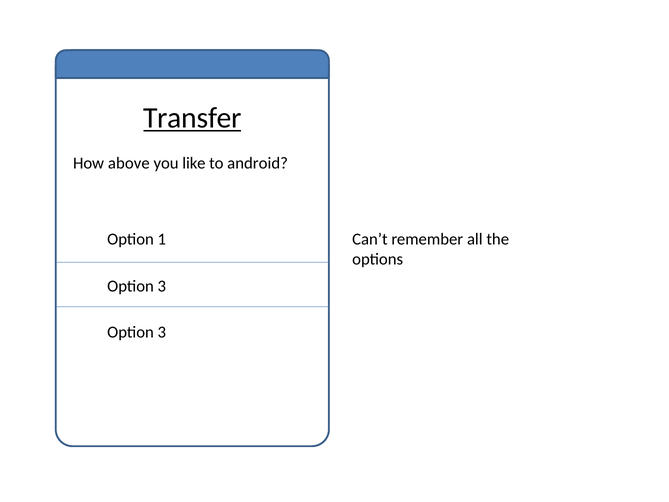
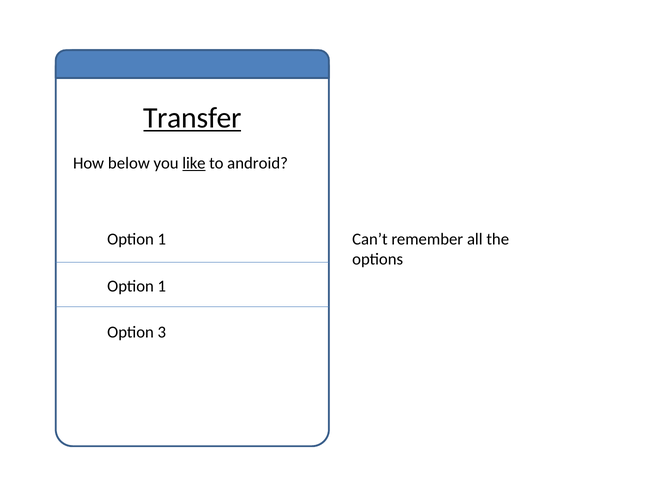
above: above -> below (129, 163)
like underline: none -> present (194, 163)
3: 3 -> 1 (162, 286)
